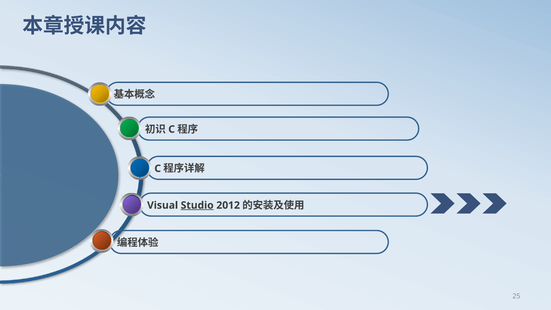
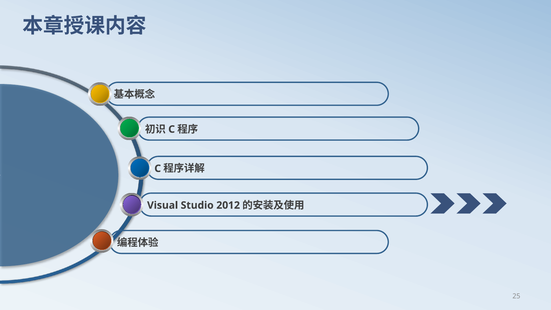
Studio underline: present -> none (197, 205)
